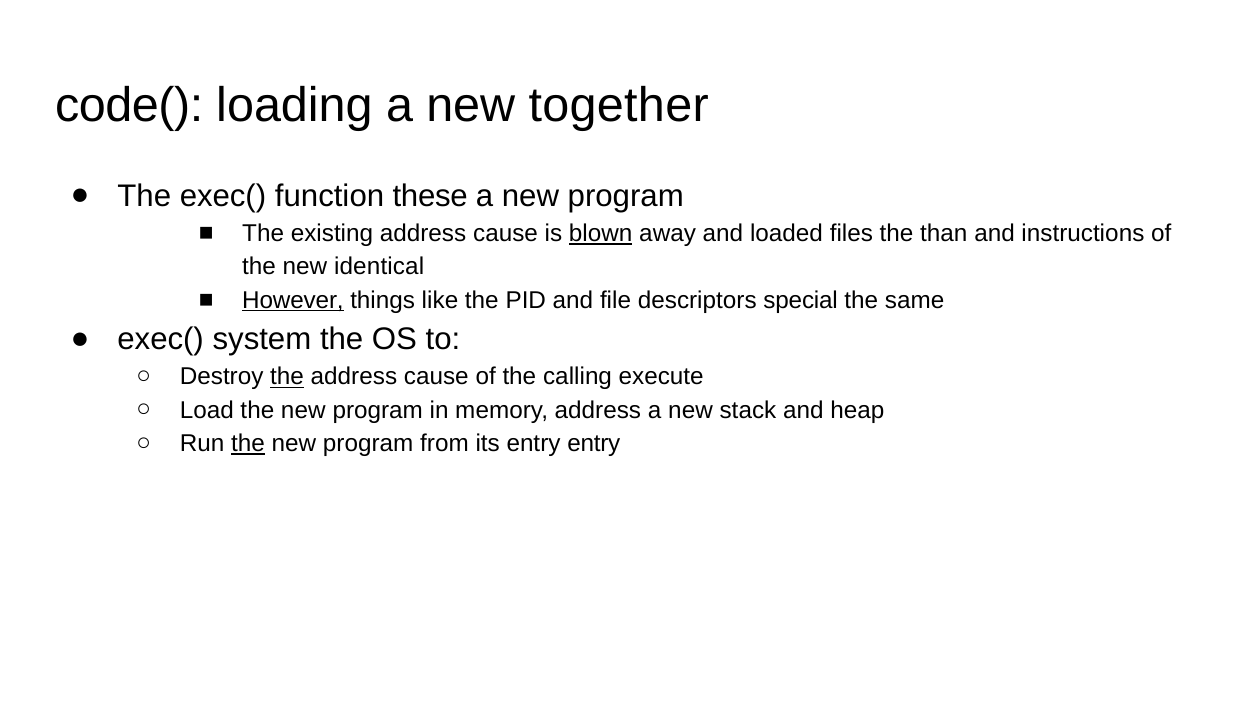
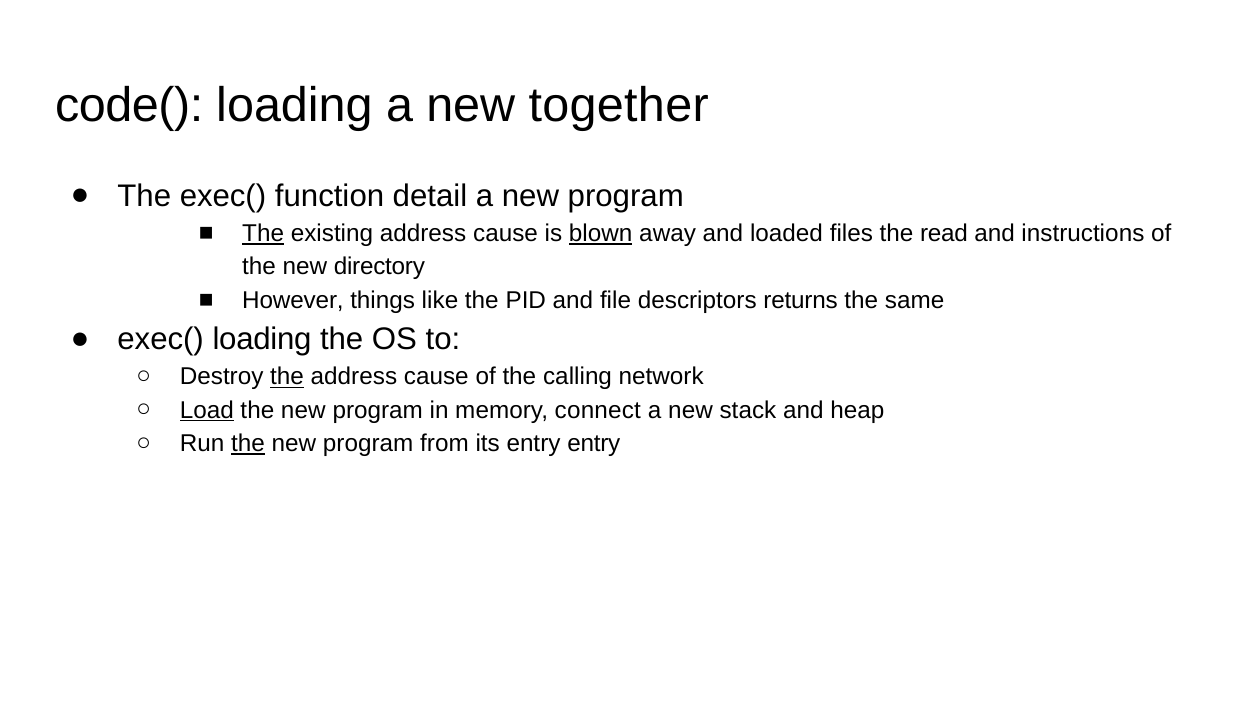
these: these -> detail (430, 196)
The underline: none -> present (263, 233)
than: than -> read (944, 233)
identical: identical -> directory (379, 267)
However underline: present -> none (293, 300)
special: special -> returns (801, 300)
exec( system: system -> loading (262, 340)
execute: execute -> network (661, 377)
Load underline: none -> present (207, 410)
memory address: address -> connect (598, 410)
